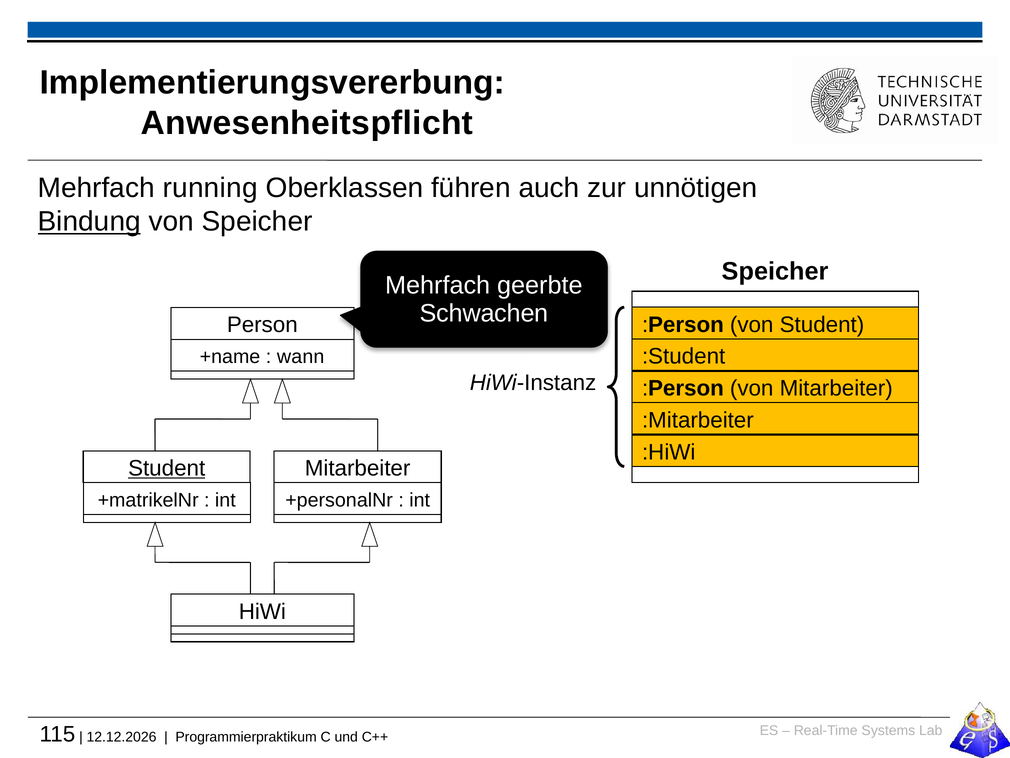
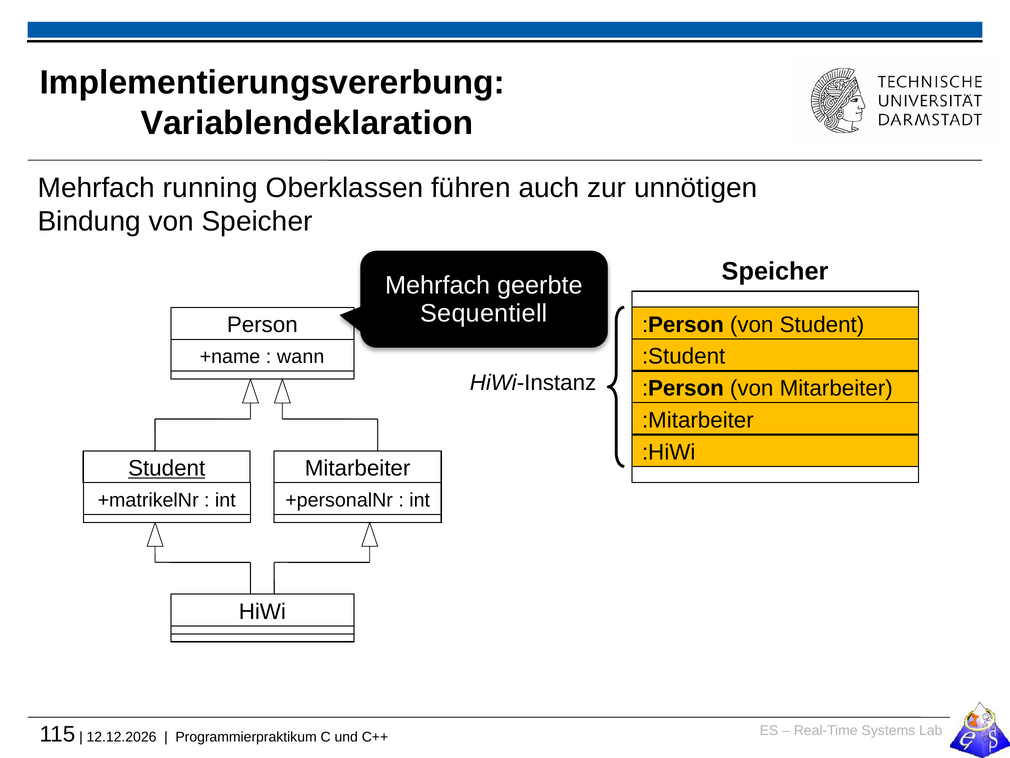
Anwesenheitspflicht: Anwesenheitspflicht -> Variablendeklaration (307, 123)
Bindung underline: present -> none (89, 221)
Schwachen: Schwachen -> Sequentiell (484, 313)
